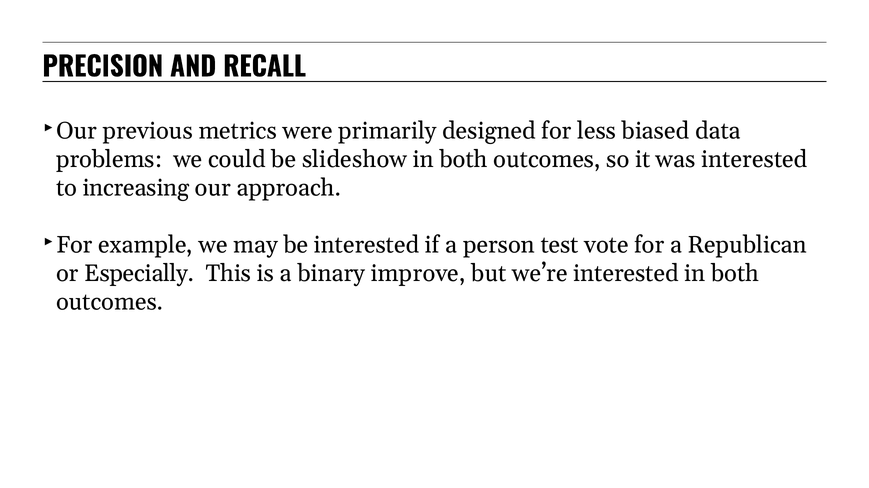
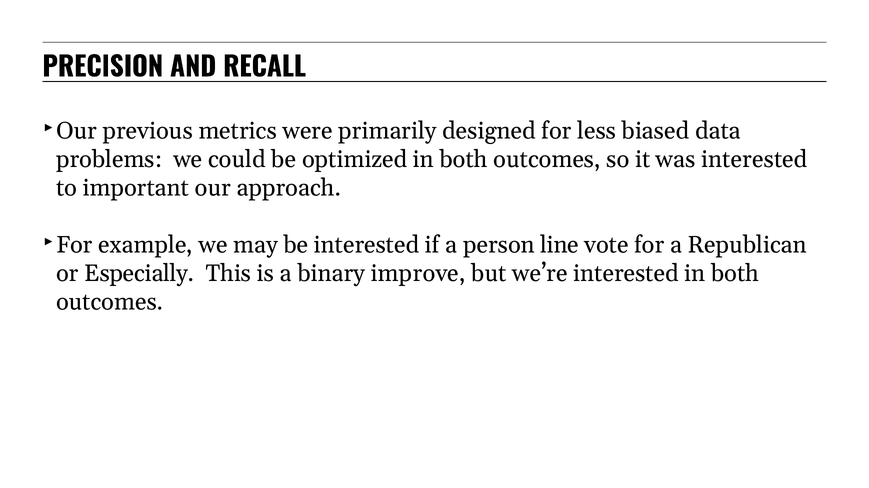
slideshow: slideshow -> optimized (355, 159)
increasing: increasing -> important (136, 188)
test: test -> line (560, 245)
